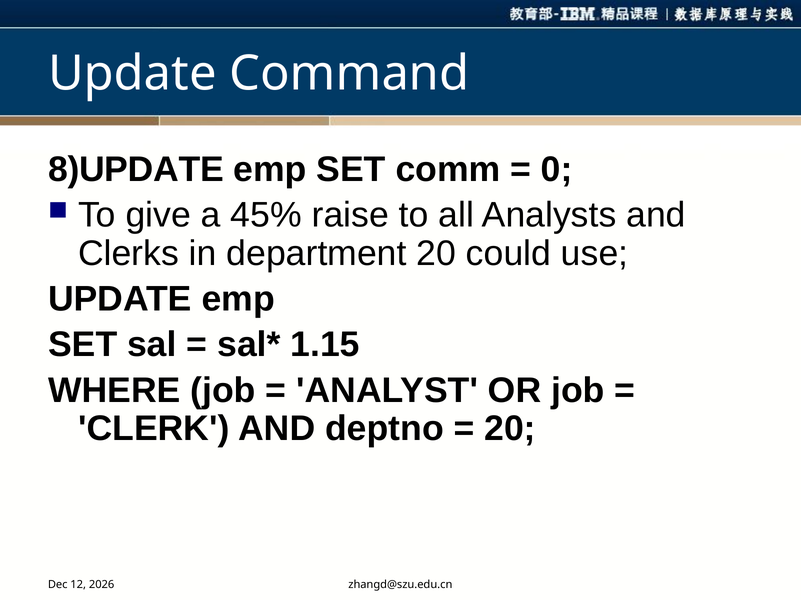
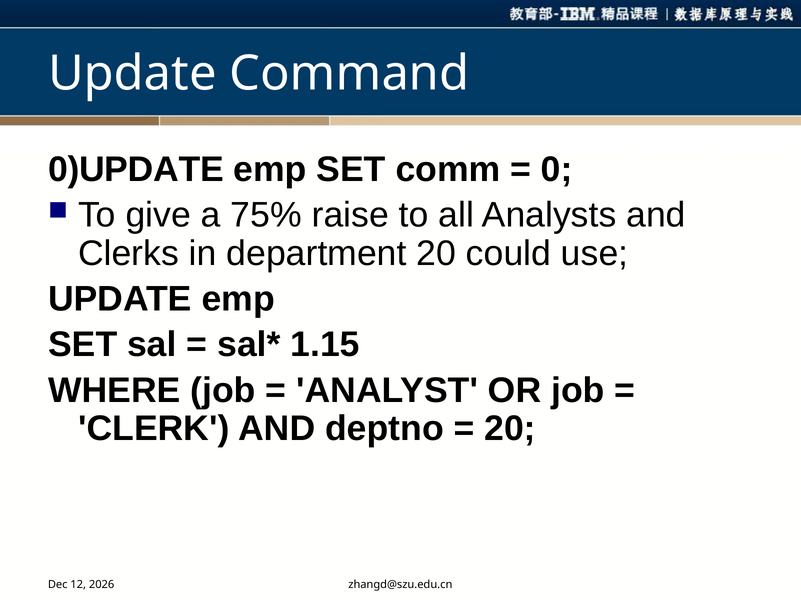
8)UPDATE: 8)UPDATE -> 0)UPDATE (136, 170)
45%: 45% -> 75% (266, 215)
